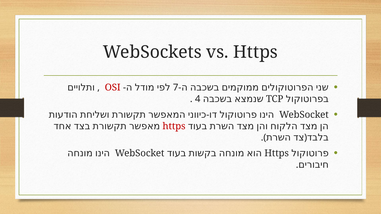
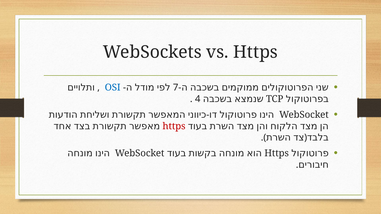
OSI colour: red -> blue (113, 88)
